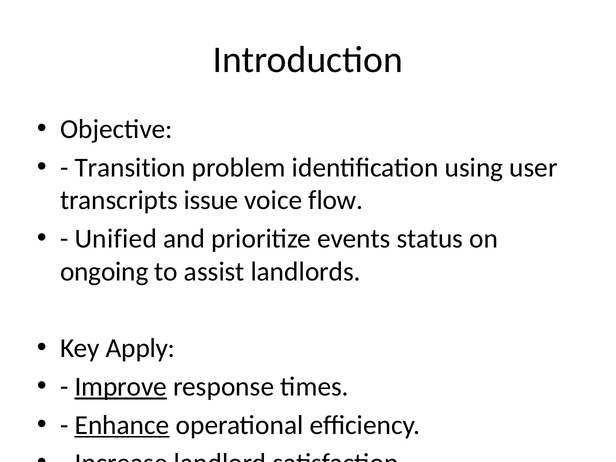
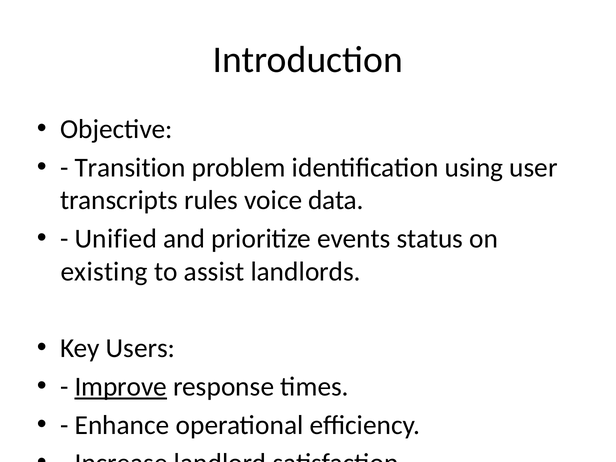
issue: issue -> rules (211, 200)
flow: flow -> data (336, 200)
ongoing: ongoing -> existing (104, 272)
Apply: Apply -> Users (140, 348)
Enhance underline: present -> none (122, 425)
